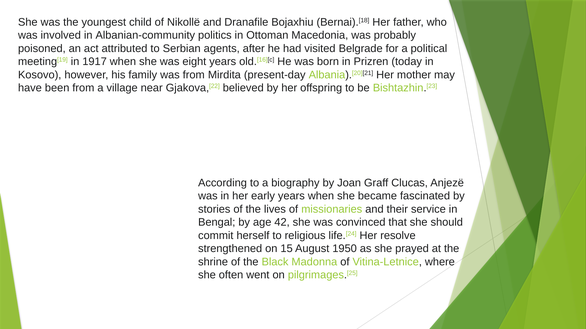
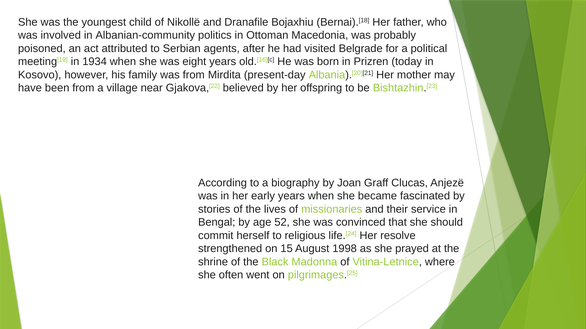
1917: 1917 -> 1934 (95, 62)
42: 42 -> 52 (282, 223)
1950: 1950 -> 1998 (345, 249)
